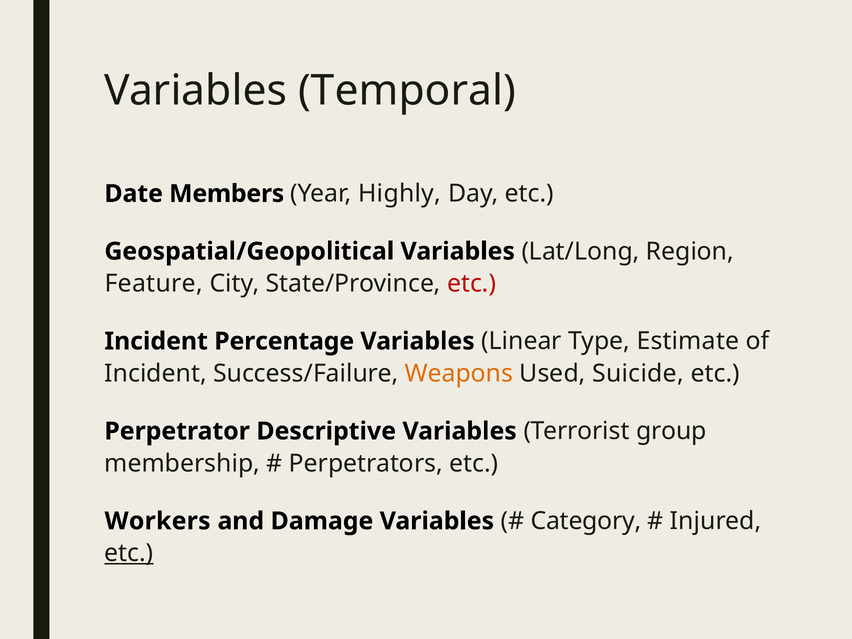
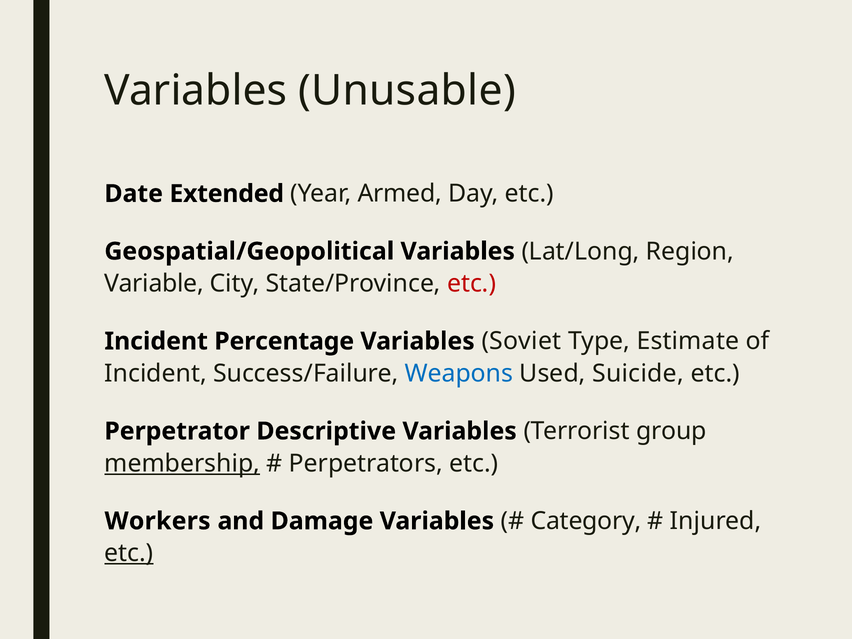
Temporal: Temporal -> Unusable (407, 90)
Members: Members -> Extended (227, 194)
Highly: Highly -> Armed (400, 194)
Feature: Feature -> Variable (154, 284)
Linear: Linear -> Soviet (521, 341)
Weapons colour: orange -> blue (459, 373)
membership underline: none -> present (182, 463)
